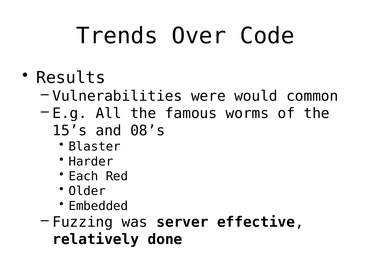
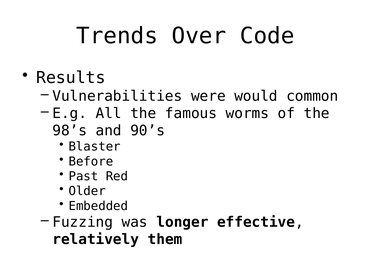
15’s: 15’s -> 98’s (70, 131)
08’s: 08’s -> 90’s (148, 131)
Harder: Harder -> Before (91, 162)
Each: Each -> Past (83, 176)
server: server -> longer (182, 222)
done: done -> them (165, 240)
